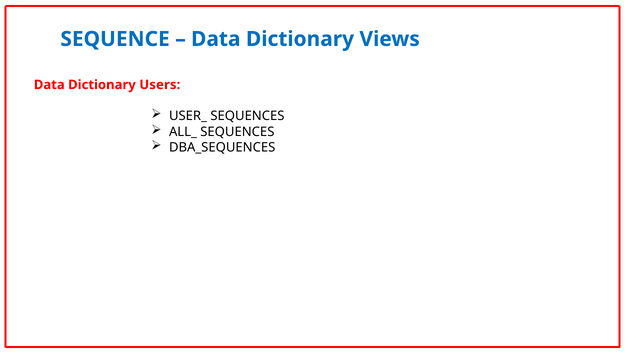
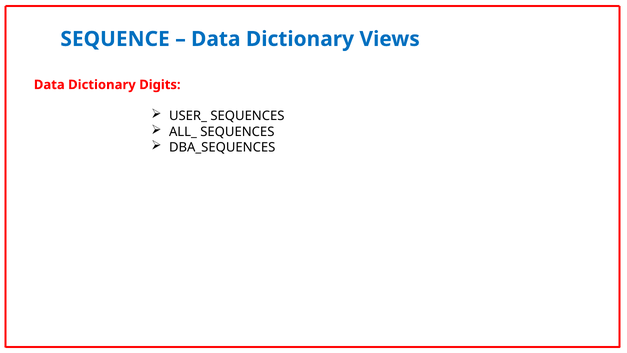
Users: Users -> Digits (160, 85)
